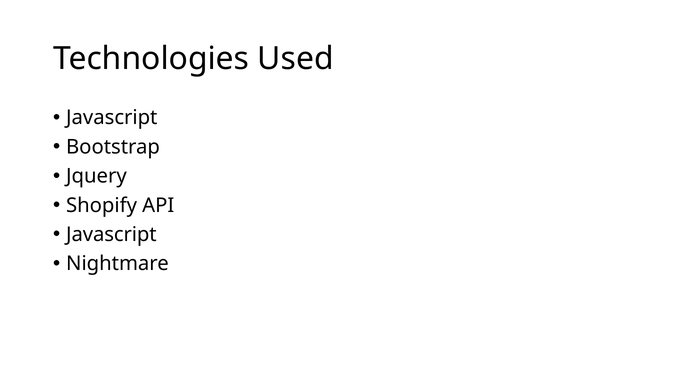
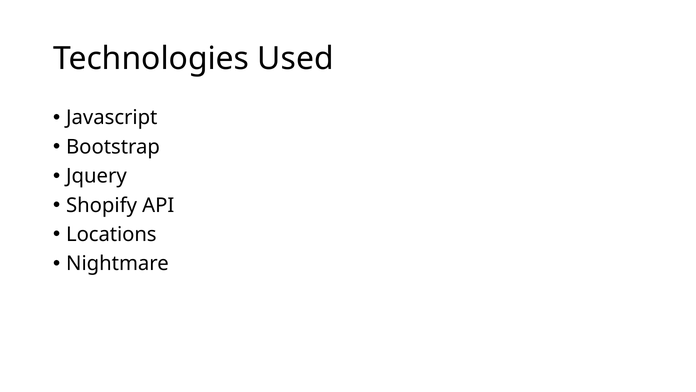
Javascript: Javascript -> Locations (111, 234)
